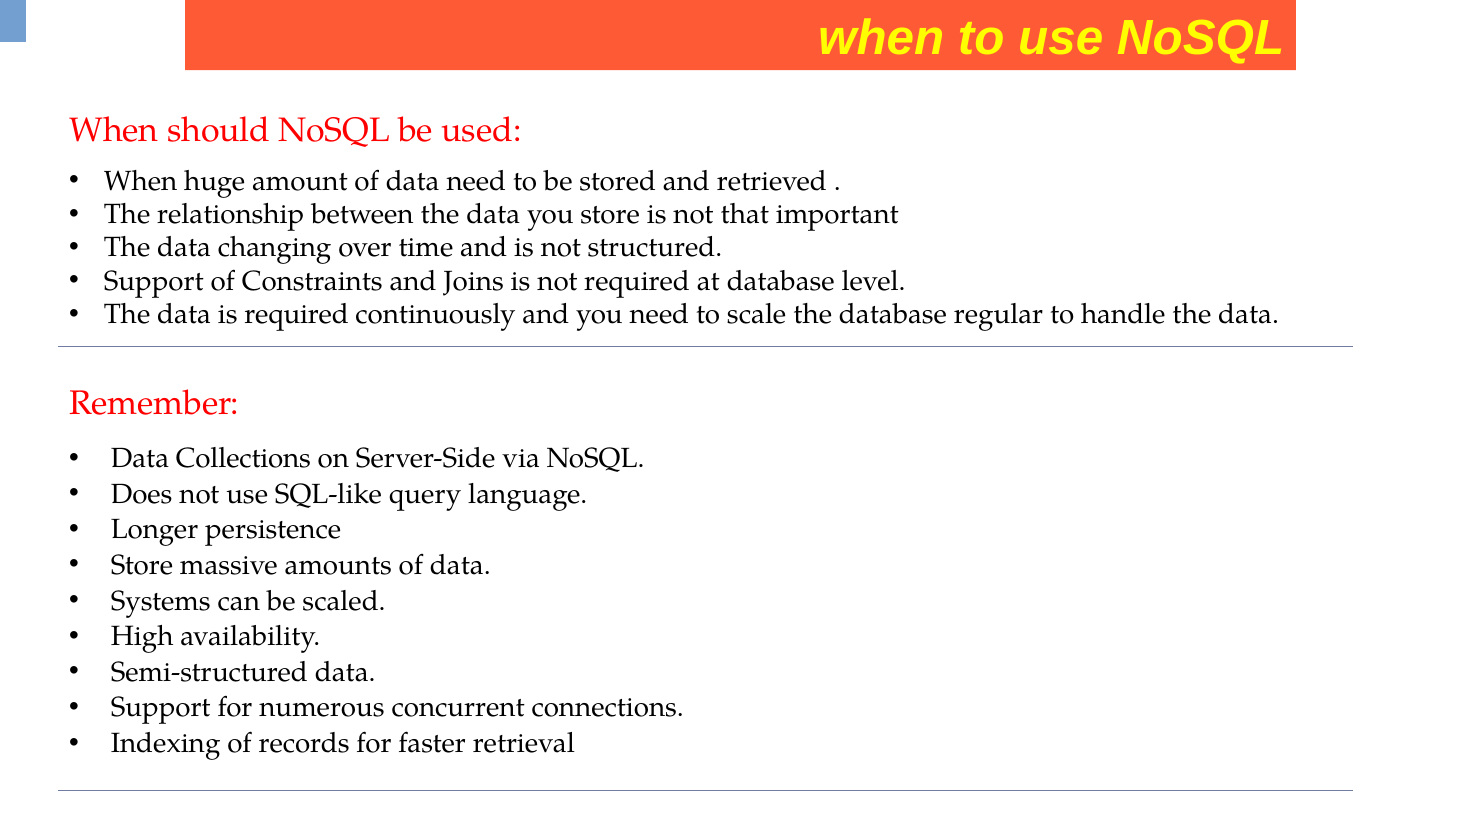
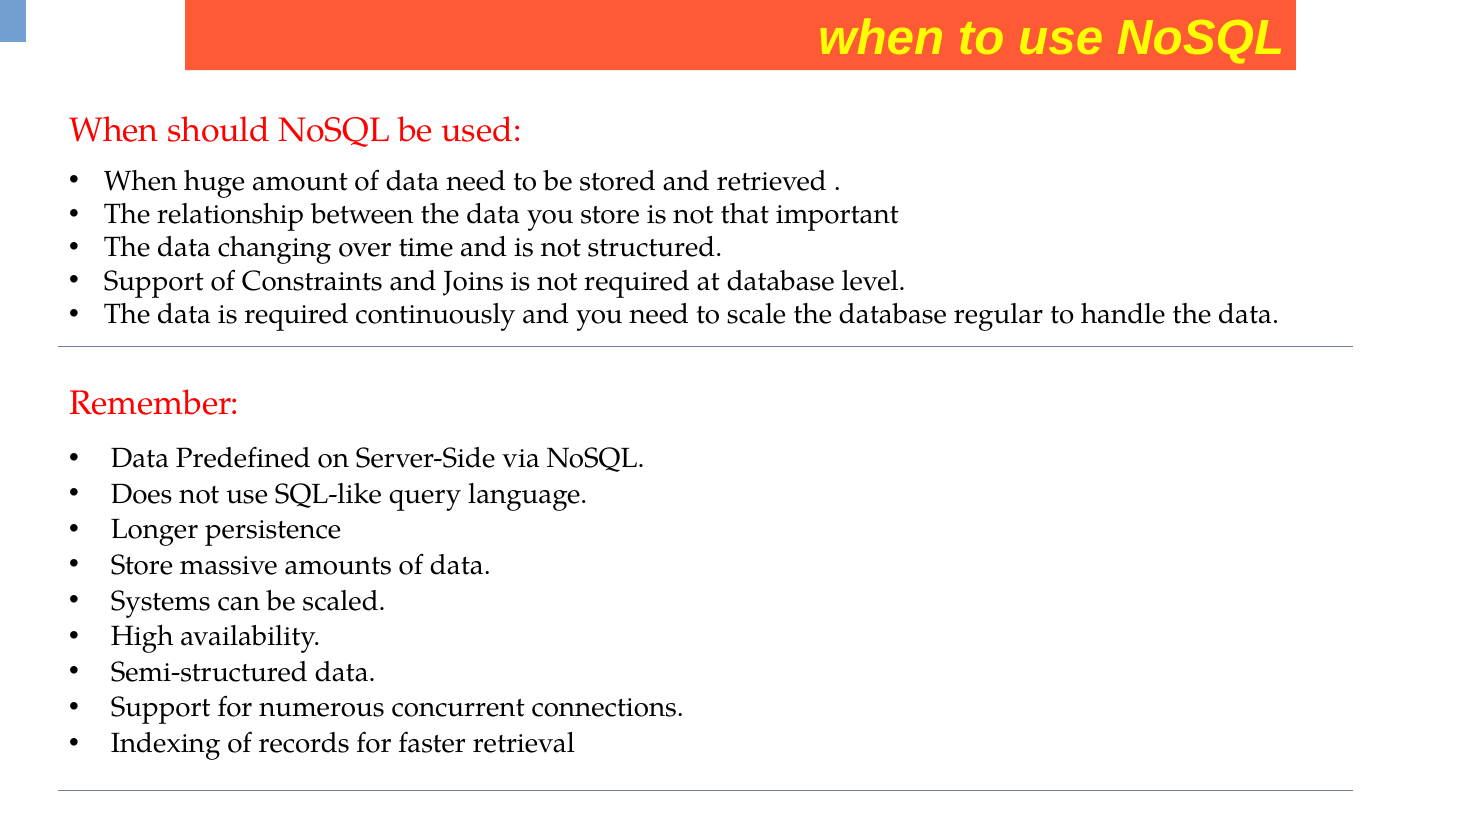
Collections: Collections -> Predefined (243, 458)
